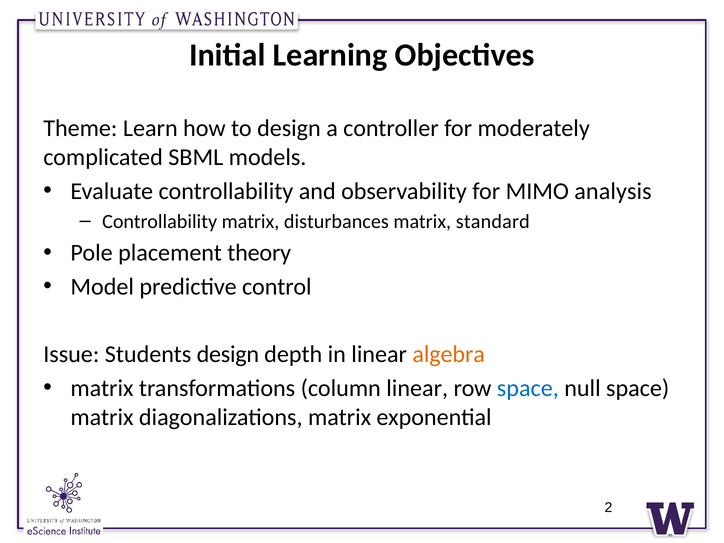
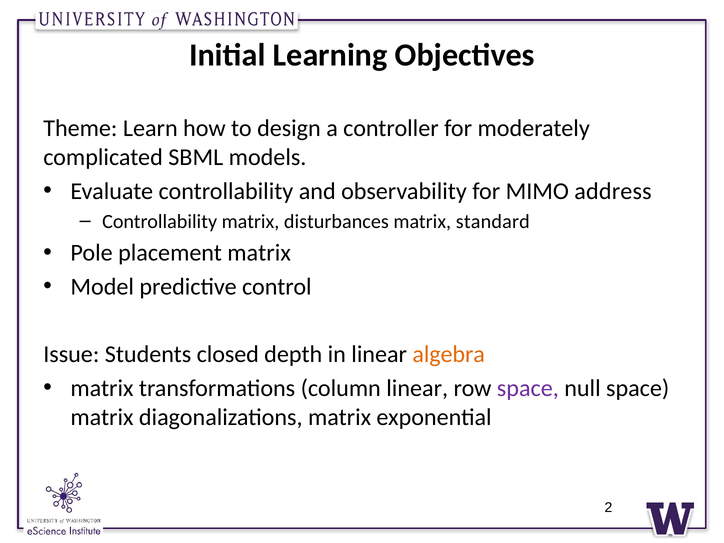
analysis: analysis -> address (613, 191)
placement theory: theory -> matrix (259, 253)
Students design: design -> closed (228, 354)
space colour: blue -> purple (528, 388)
